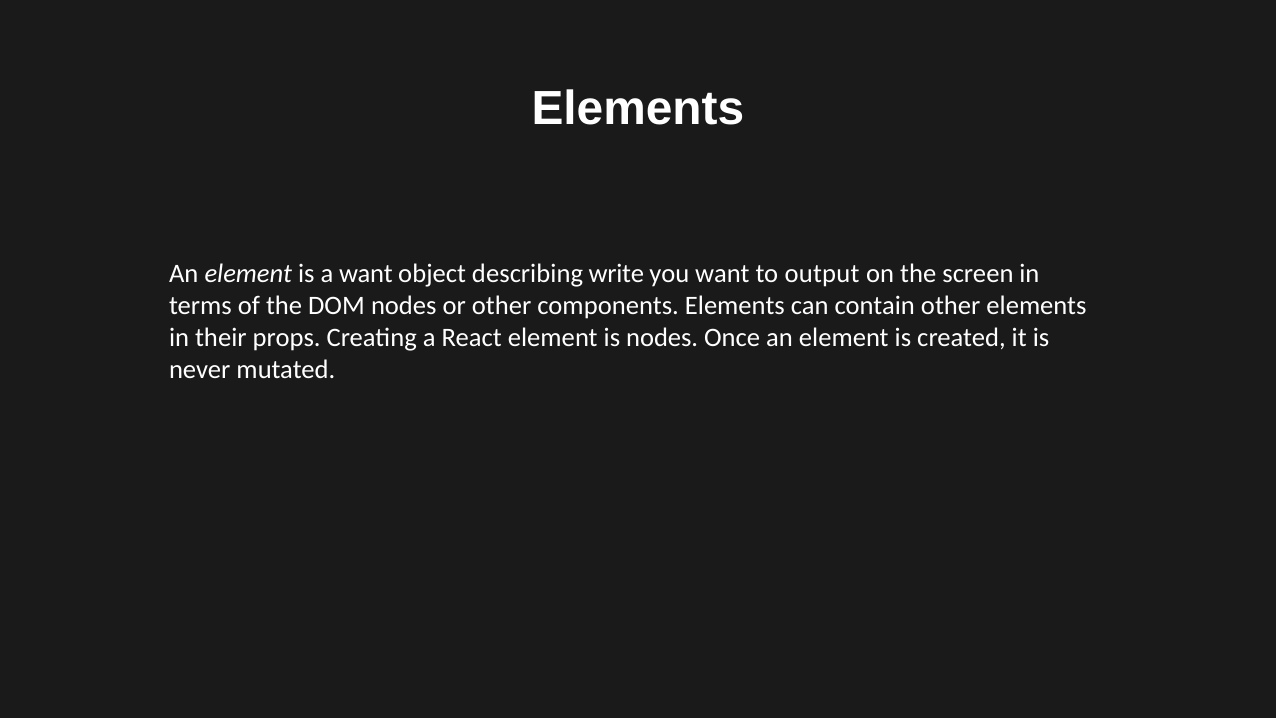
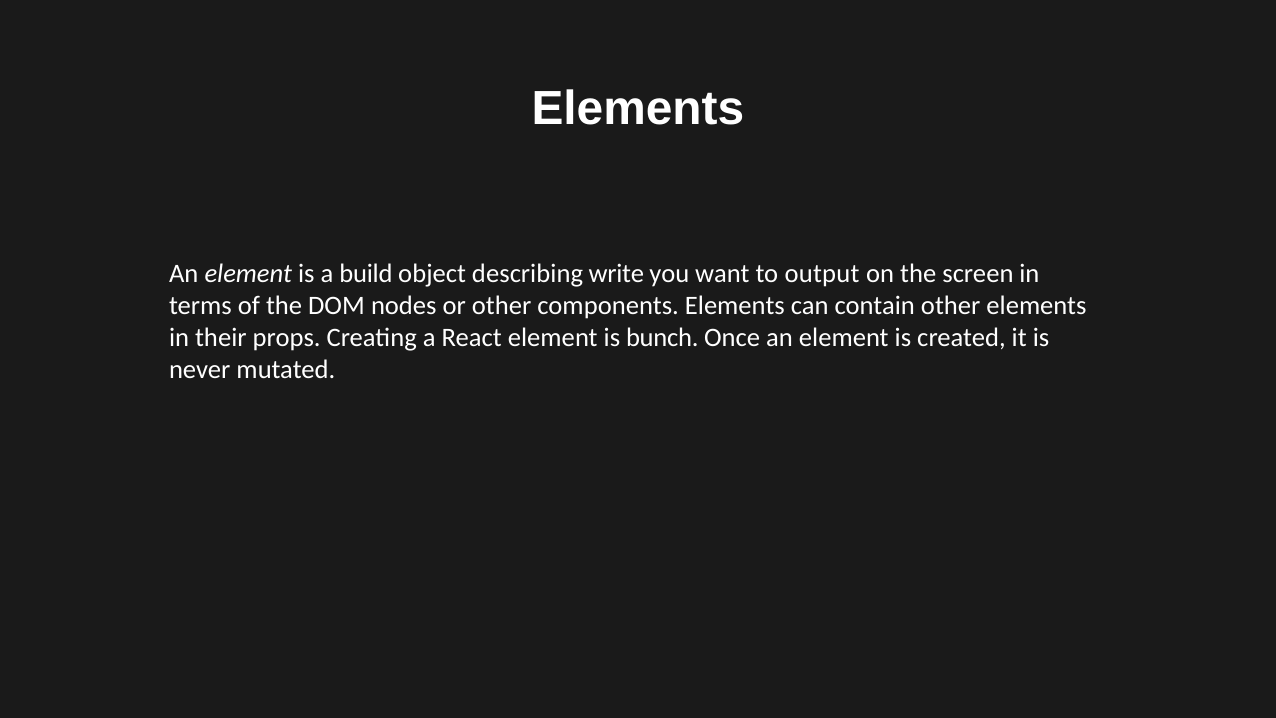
a want: want -> build (366, 274)
is nodes: nodes -> bunch (662, 338)
